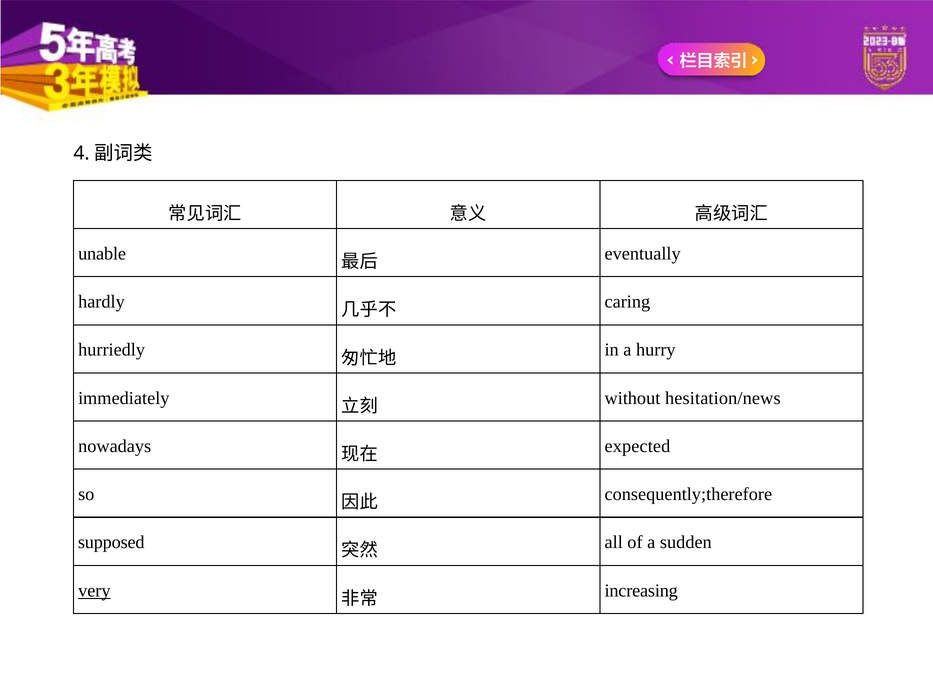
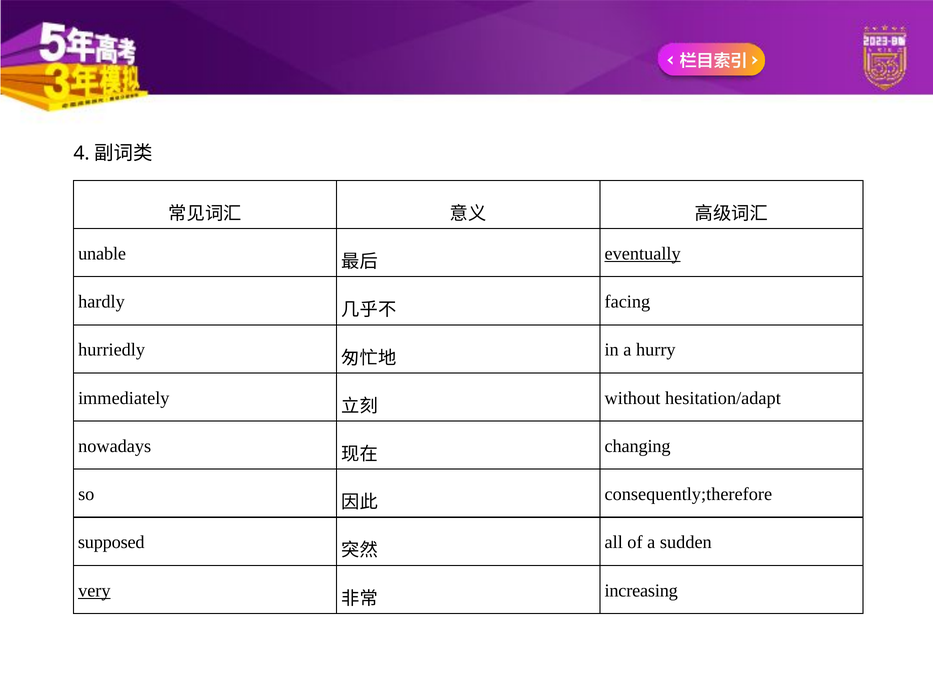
eventually underline: none -> present (643, 254)
caring: caring -> facing (627, 302)
hesitation/news: hesitation/news -> hesitation/adapt (723, 398)
expected: expected -> changing (638, 446)
